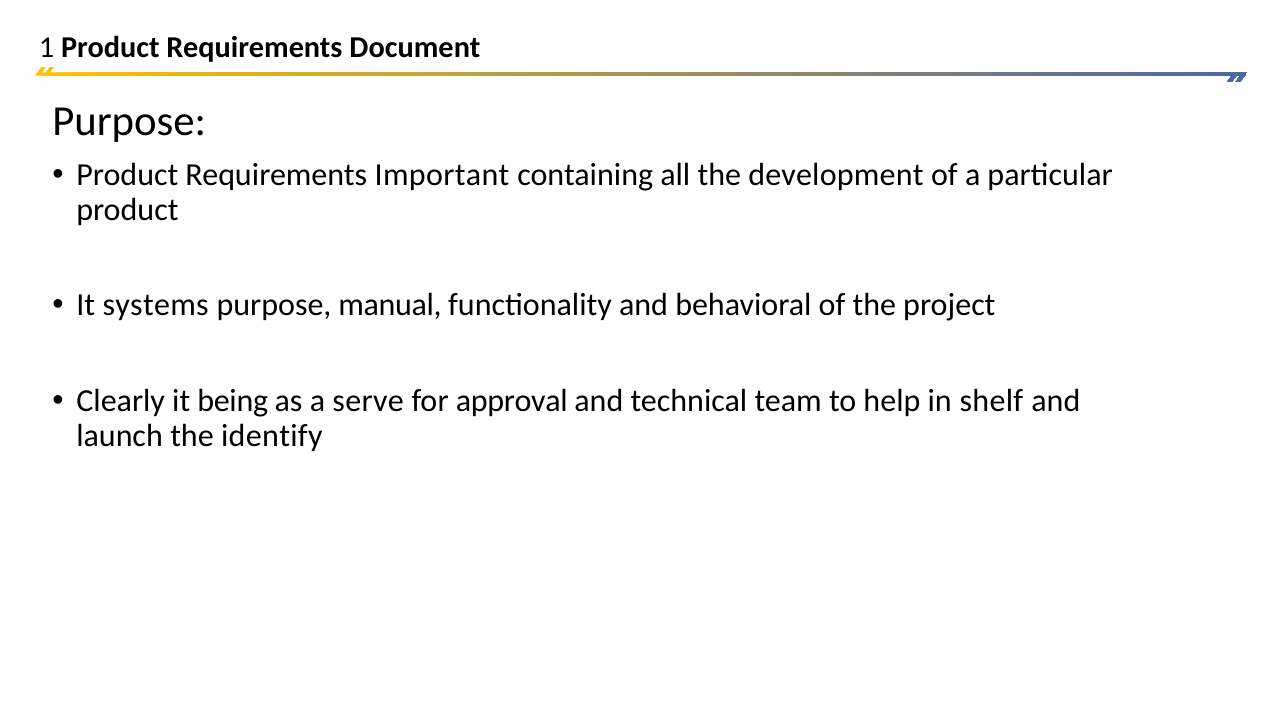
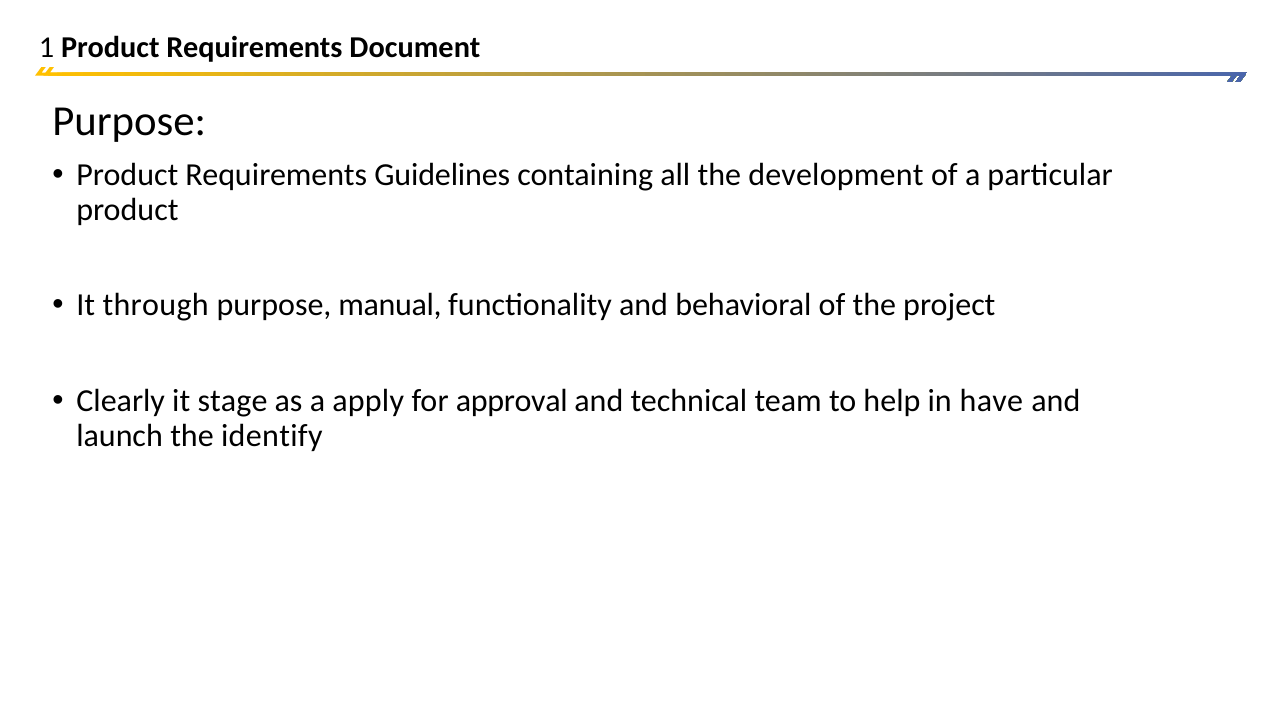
Important: Important -> Guidelines (442, 175)
systems: systems -> through (156, 305)
being: being -> stage (233, 401)
serve: serve -> apply (368, 401)
shelf: shelf -> have (991, 401)
